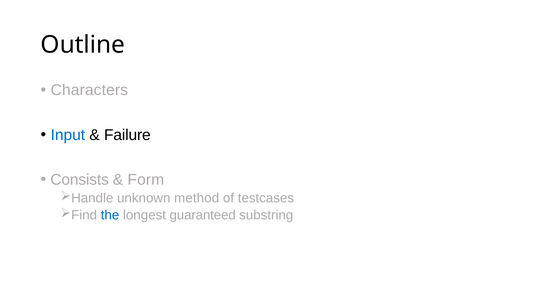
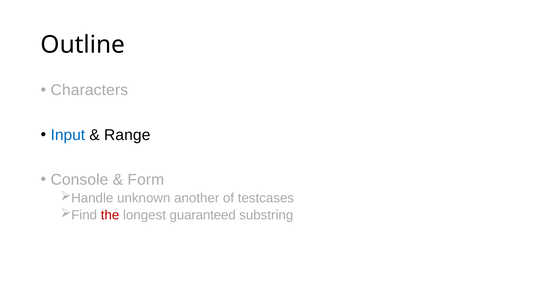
Failure: Failure -> Range (127, 135)
Consists: Consists -> Console (79, 180)
method: method -> another (197, 198)
the colour: blue -> red (110, 215)
